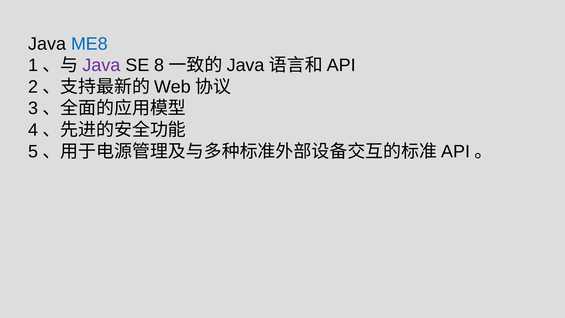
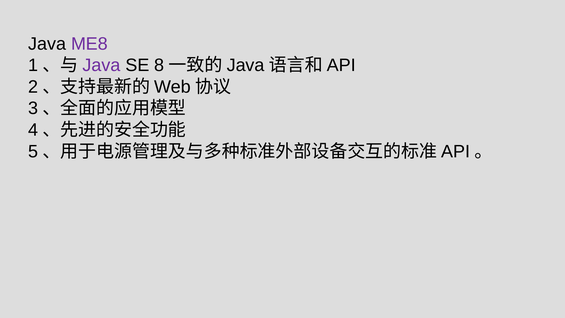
ME8 colour: blue -> purple (89, 44)
